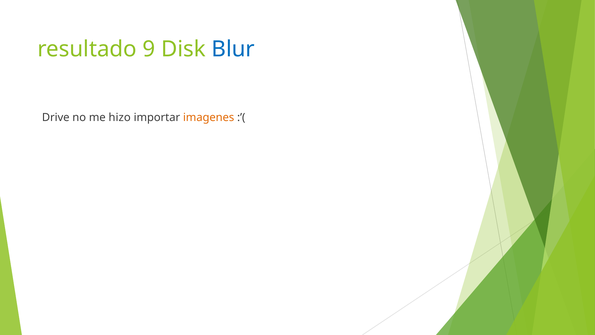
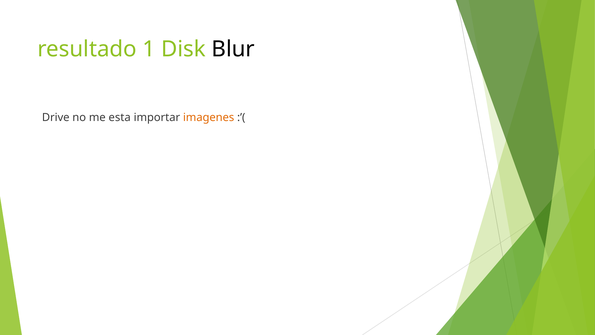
9: 9 -> 1 (149, 49)
Blur colour: blue -> black (233, 49)
hizo: hizo -> esta (120, 117)
